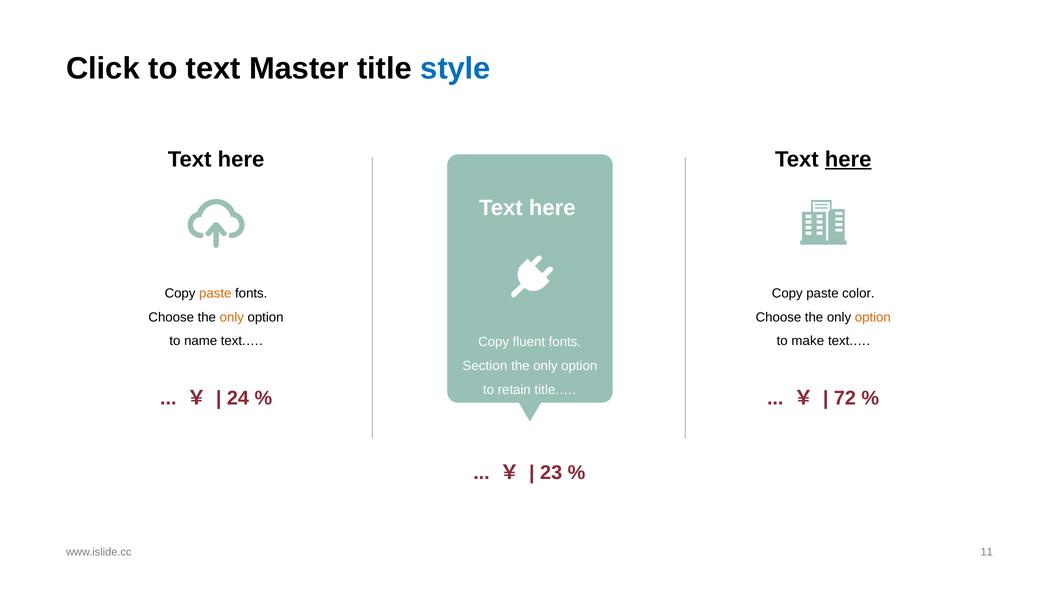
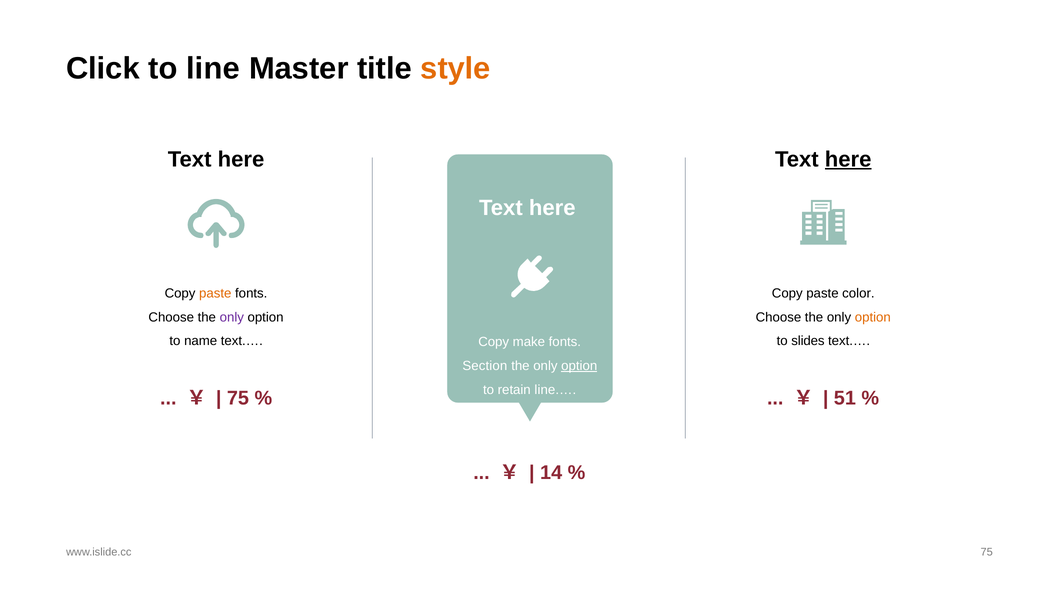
to text: text -> line (213, 68)
style colour: blue -> orange (455, 68)
only colour: orange -> purple (232, 317)
make: make -> slides (808, 341)
fluent: fluent -> make (529, 342)
option underline: none -> present (579, 366)
title.…: title.… -> line.… (555, 390)
24: 24 -> 75 (238, 398)
72: 72 -> 51 (845, 398)
23: 23 -> 14 (551, 472)
www.islide.cc 11: 11 -> 75 (987, 552)
